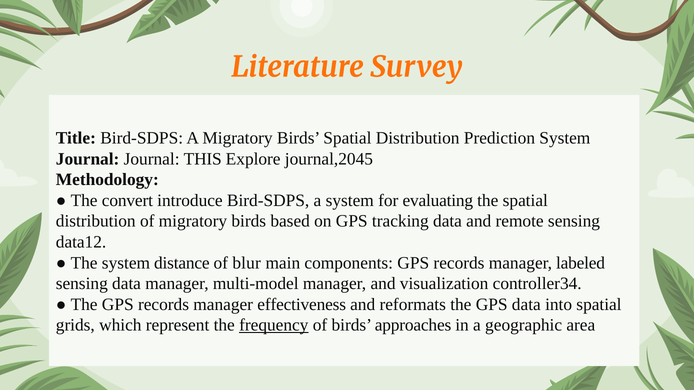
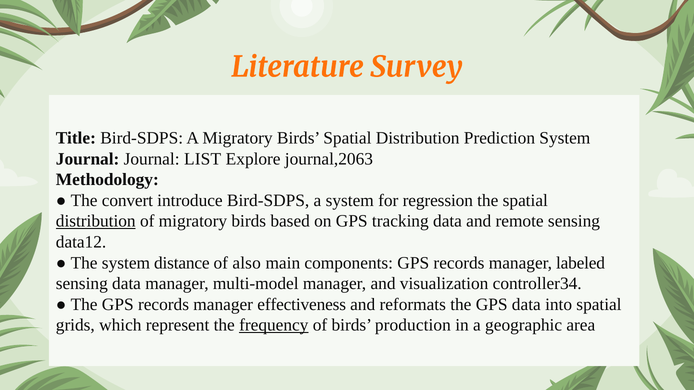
THIS: THIS -> LIST (203, 159)
journal,2045: journal,2045 -> journal,2063 (329, 159)
evaluating: evaluating -> regression (438, 201)
distribution underline: none -> present (96, 221)
blur: blur -> also (247, 263)
approaches: approaches -> production (413, 326)
